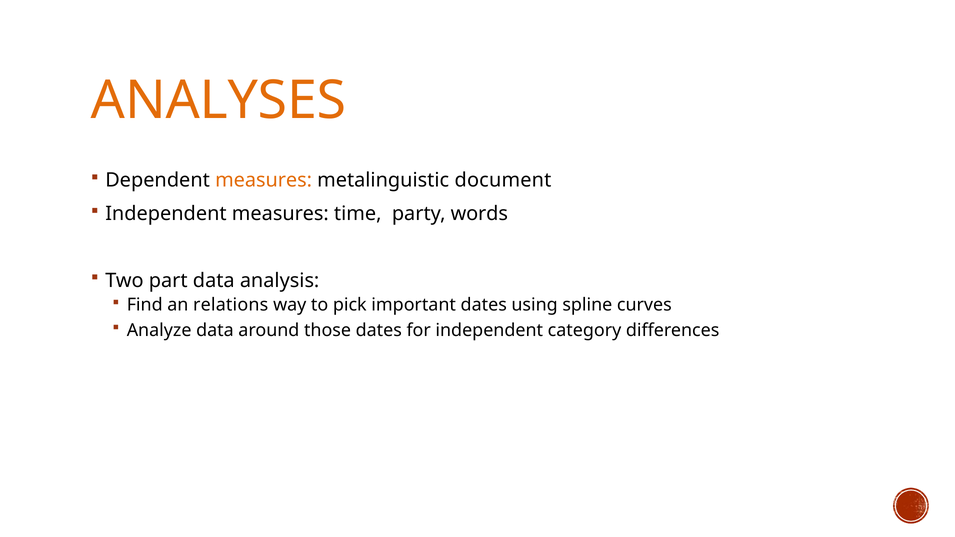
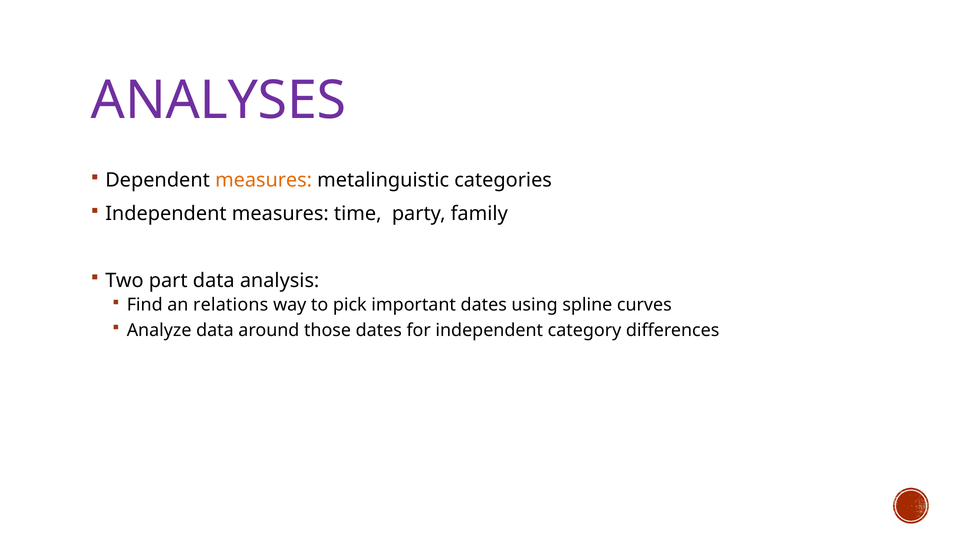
ANALYSES colour: orange -> purple (219, 101)
document: document -> categories (503, 180)
words: words -> family (479, 214)
